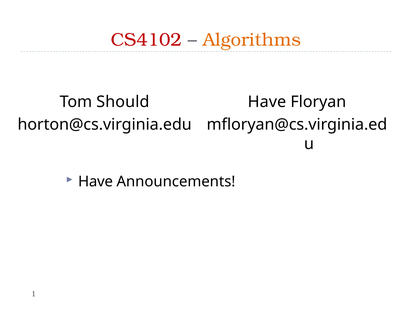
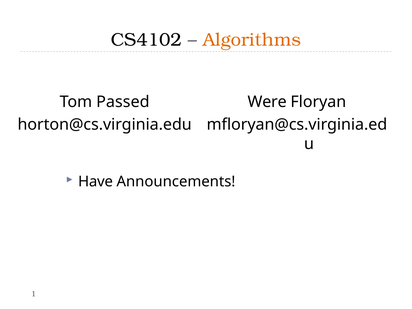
CS4102 colour: red -> black (146, 40)
Should: Should -> Passed (123, 102)
Have: Have -> Were (267, 102)
